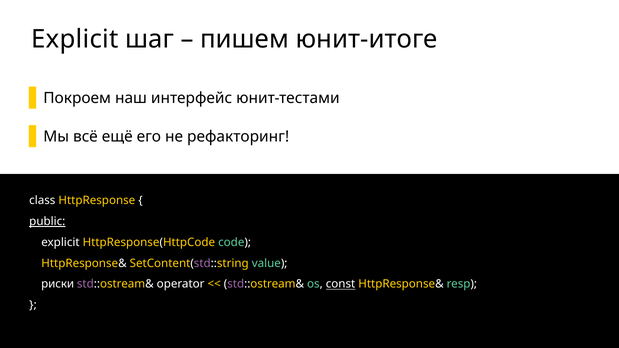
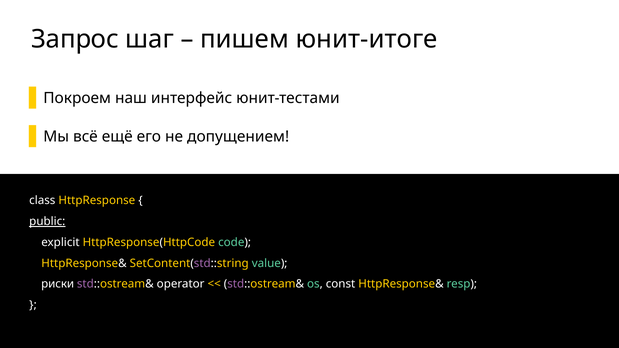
Explicit: Explicit -> Запрос (75, 39)
рефакторинг: рефакторинг -> допущением (238, 137)
const underline: present -> none (341, 284)
